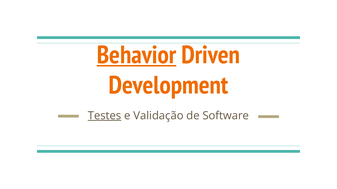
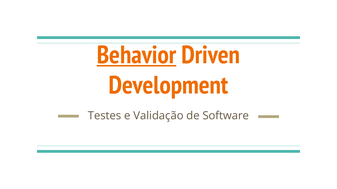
Testes underline: present -> none (105, 116)
